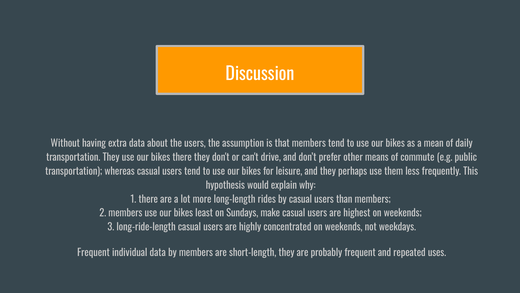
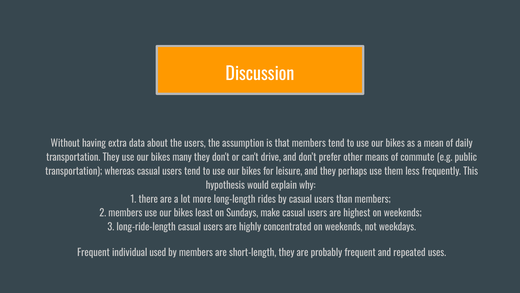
bikes there: there -> many (182, 157)
individual data: data -> used (158, 252)
